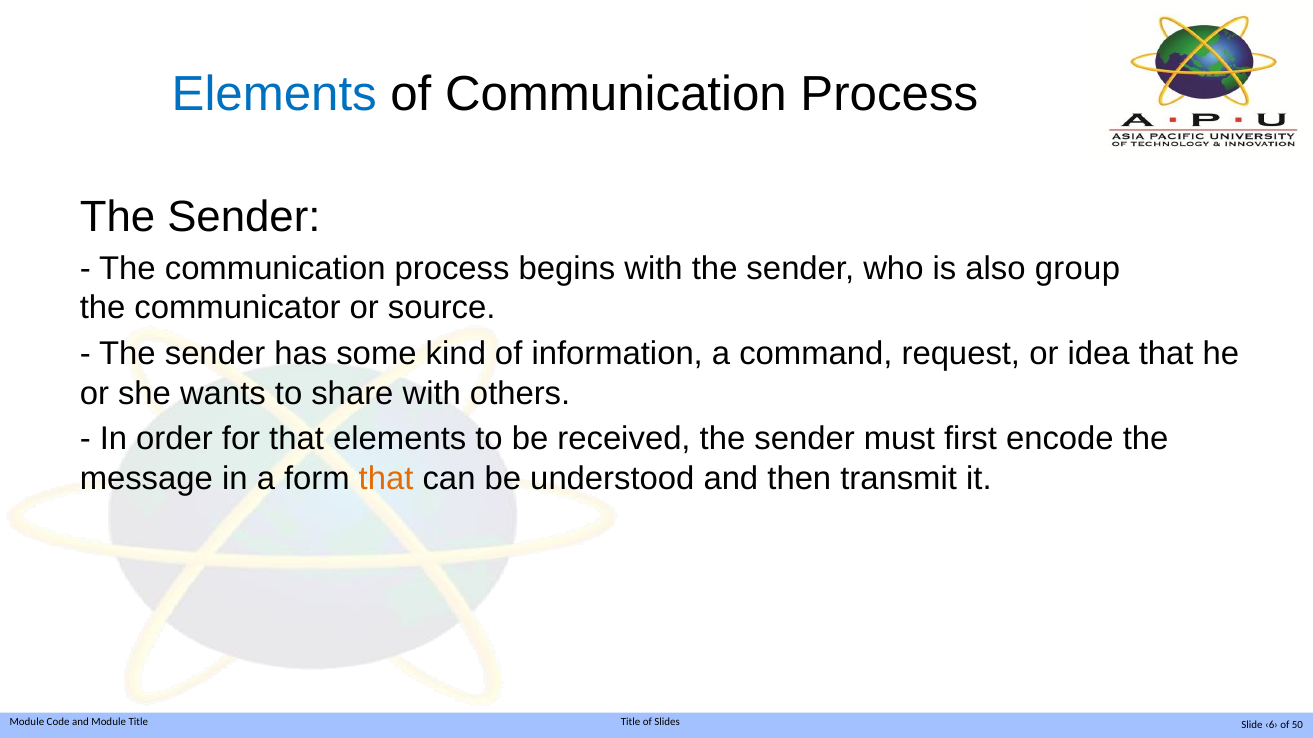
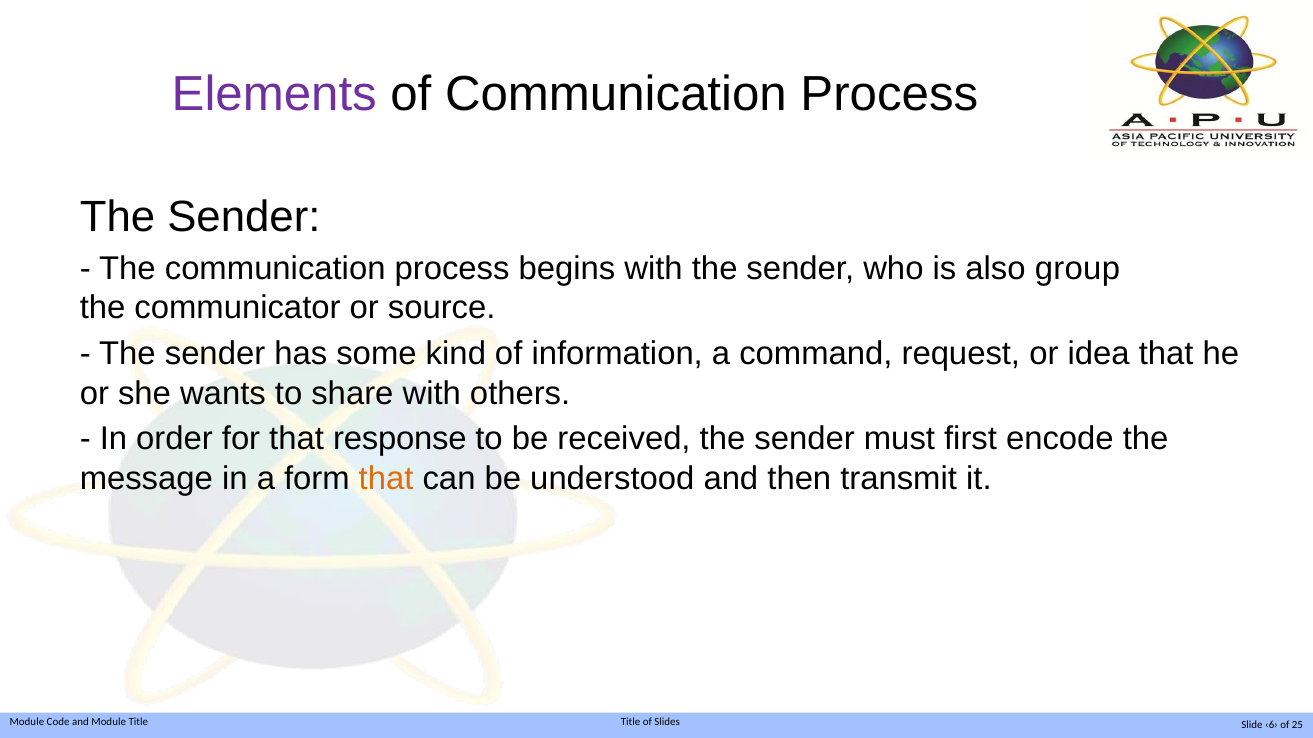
Elements colour: blue -> purple (274, 95)
that elements: elements -> response (400, 439)
50: 50 -> 25 (1297, 725)
